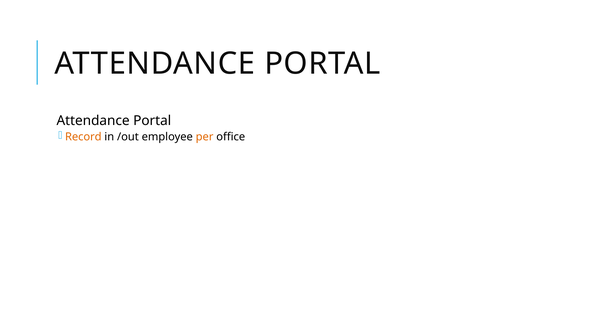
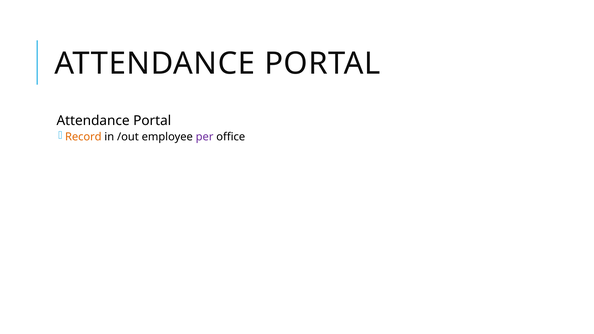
per colour: orange -> purple (205, 137)
